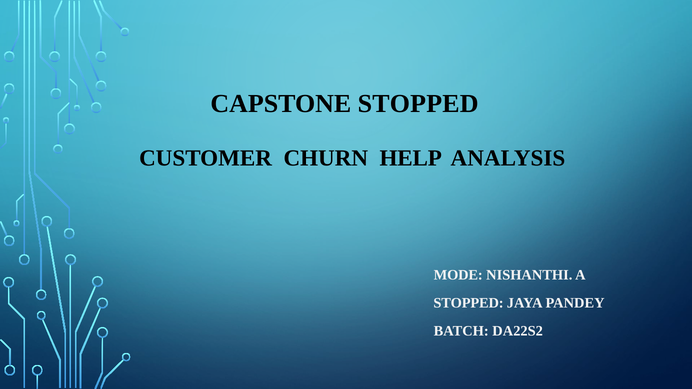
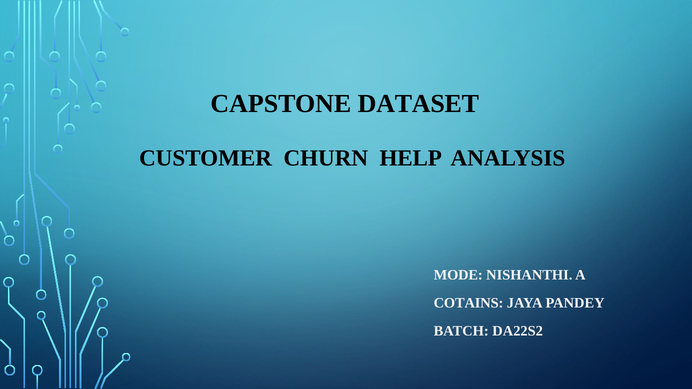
CAPSTONE STOPPED: STOPPED -> DATASET (418, 104)
STOPPED: STOPPED -> COTAINS (469, 303)
